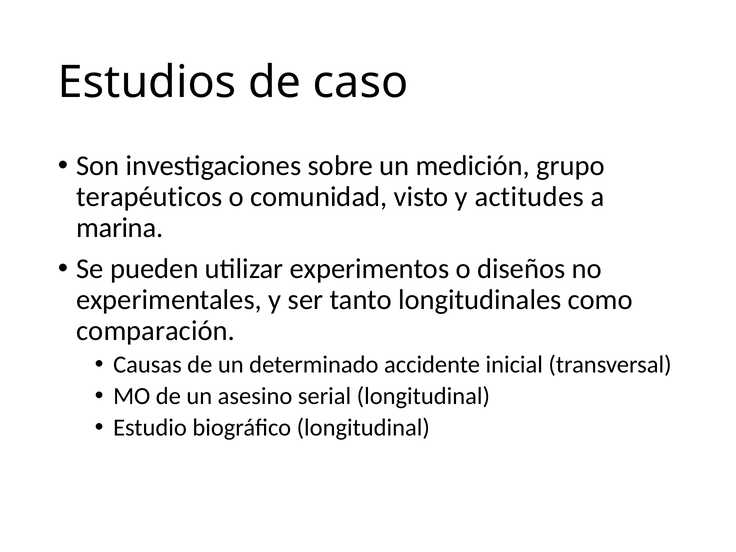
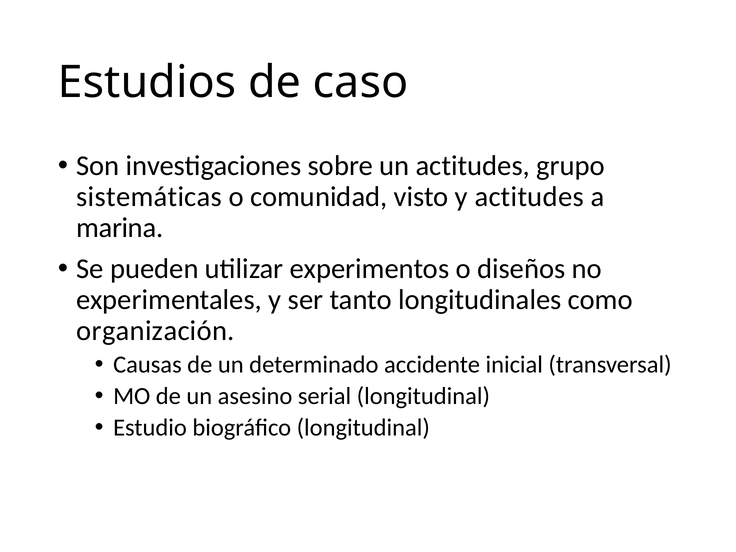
un medición: medición -> actitudes (473, 166)
terapéuticos: terapéuticos -> sistemáticas (149, 197)
comparación: comparación -> organización (156, 331)
